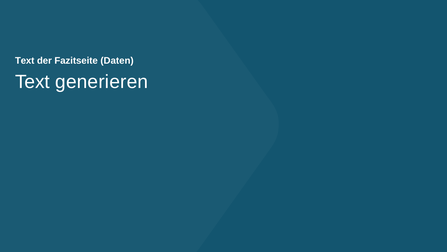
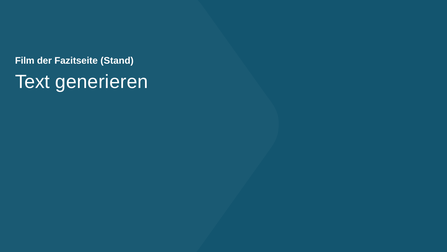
Text: Text -> Film (25, 60)
Daten: Daten -> Stand (117, 60)
